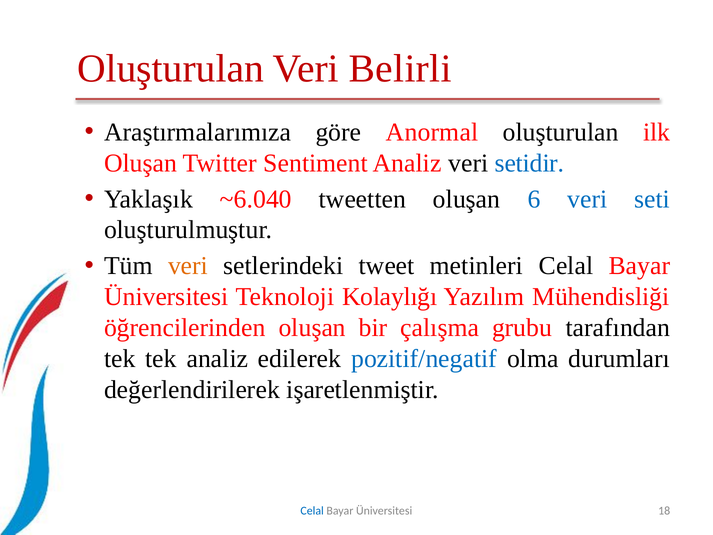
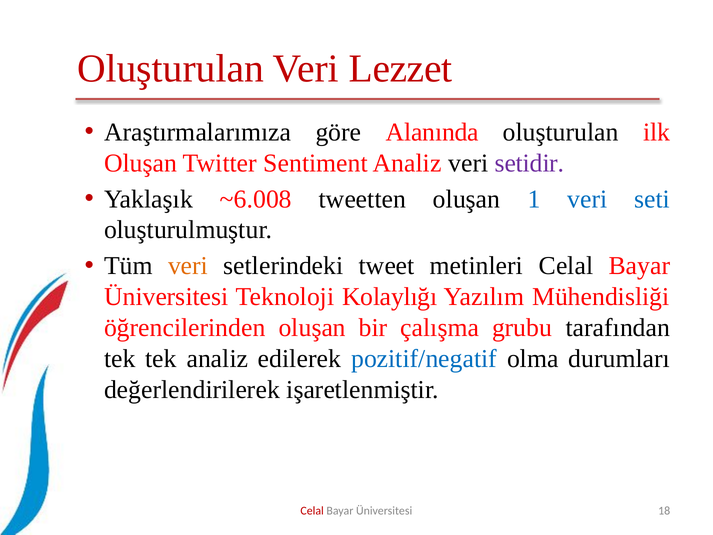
Belirli: Belirli -> Lezzet (401, 69)
Anormal: Anormal -> Alanında (432, 132)
setidir colour: blue -> purple (530, 163)
~6.040: ~6.040 -> ~6.008 (256, 199)
6: 6 -> 1 (534, 199)
Celal colour: blue -> red (312, 511)
